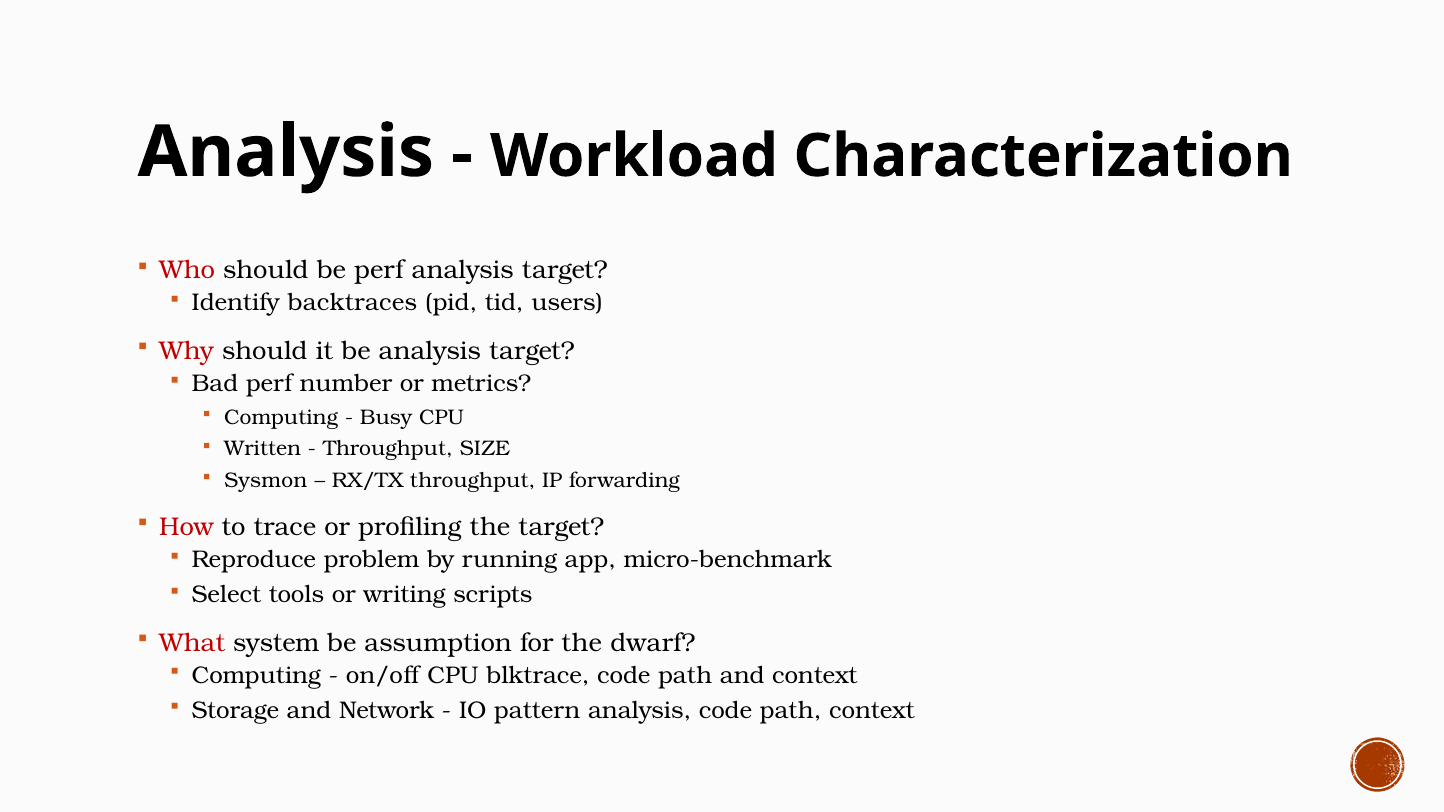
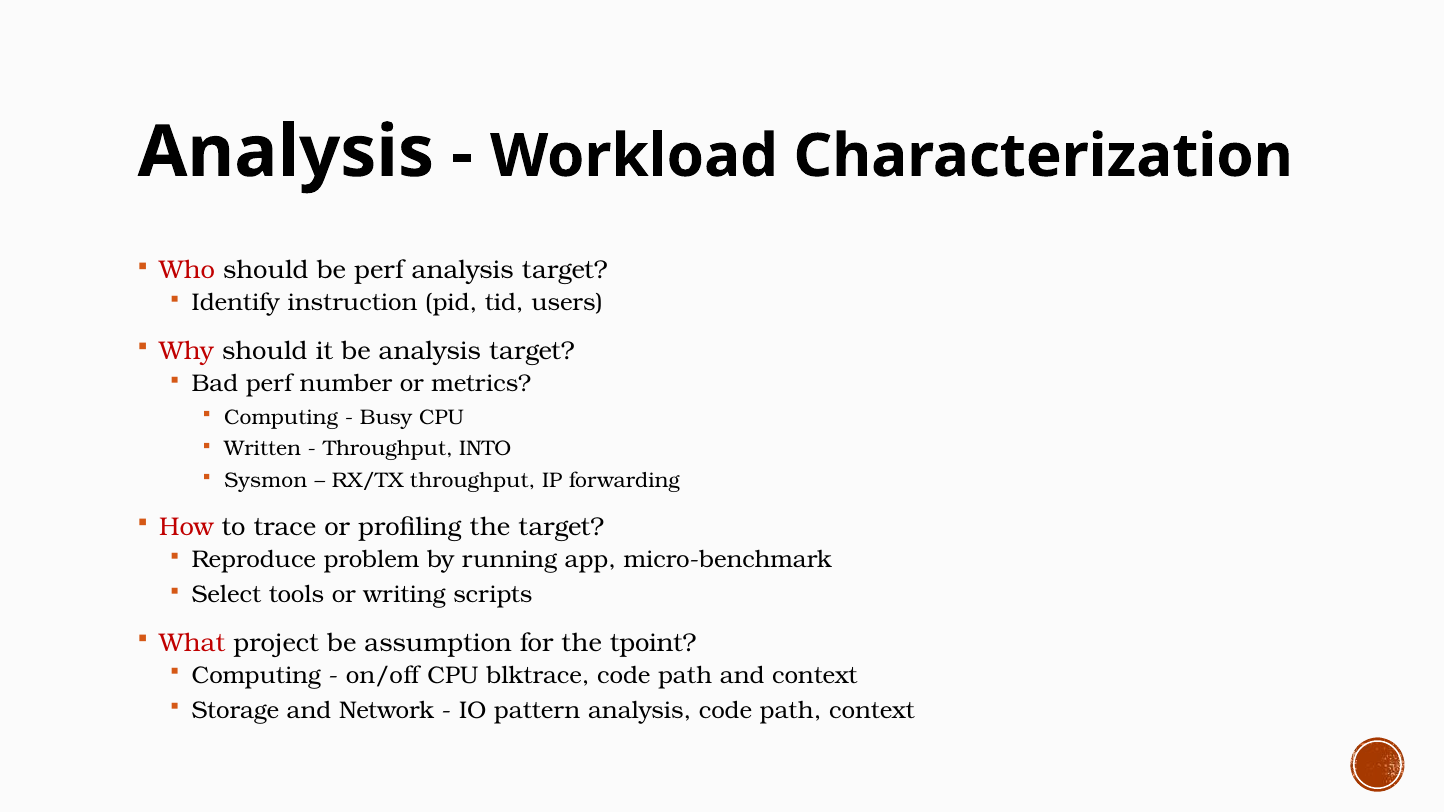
backtraces: backtraces -> instruction (353, 303)
SIZE: SIZE -> INTO (485, 449)
system: system -> project (276, 643)
dwarf: dwarf -> tpoint (653, 643)
